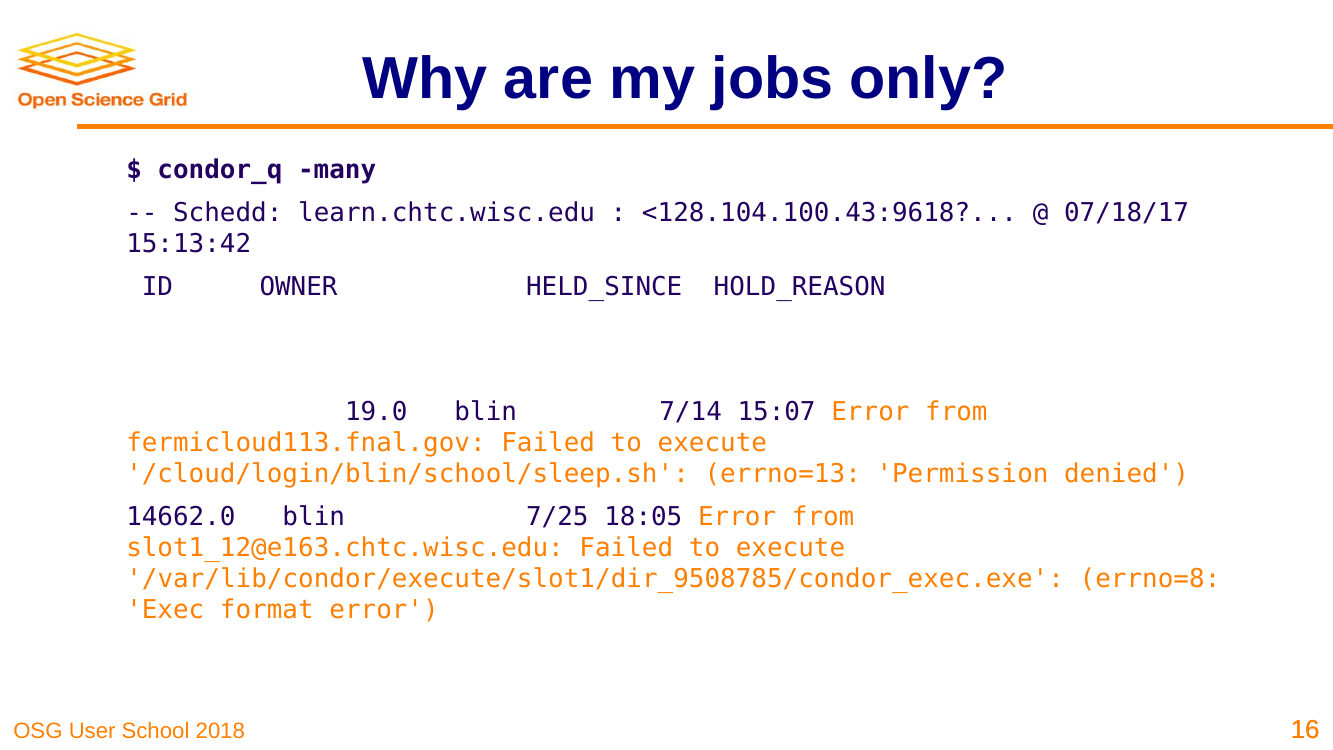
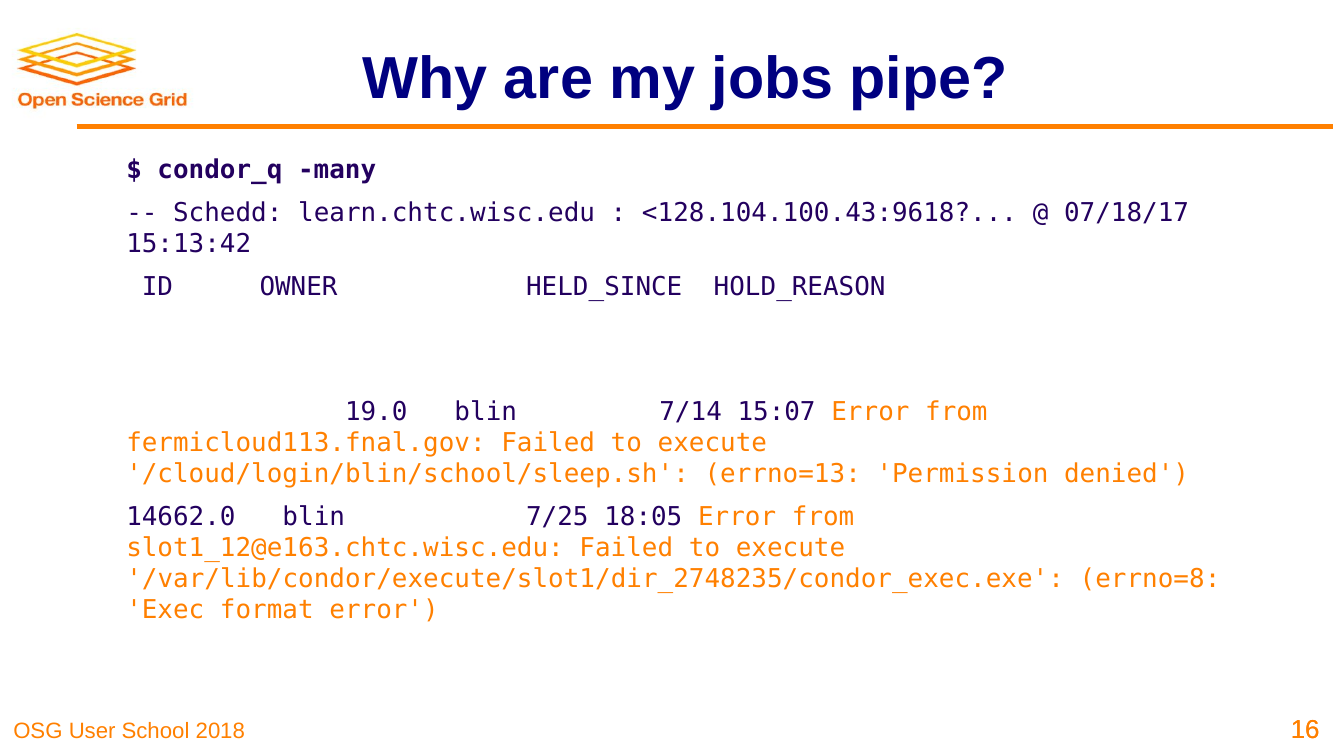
only: only -> pipe (929, 79)
/var/lib/condor/execute/slot1/dir_9508785/condor_exec.exe: /var/lib/condor/execute/slot1/dir_9508785/condor_exec.exe -> /var/lib/condor/execute/slot1/dir_2748235/condor_exec.exe (595, 579)
